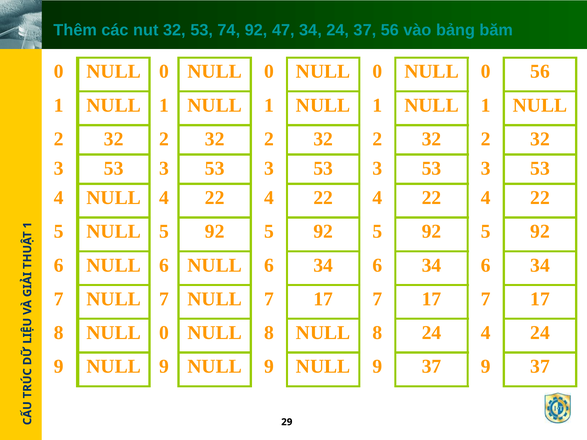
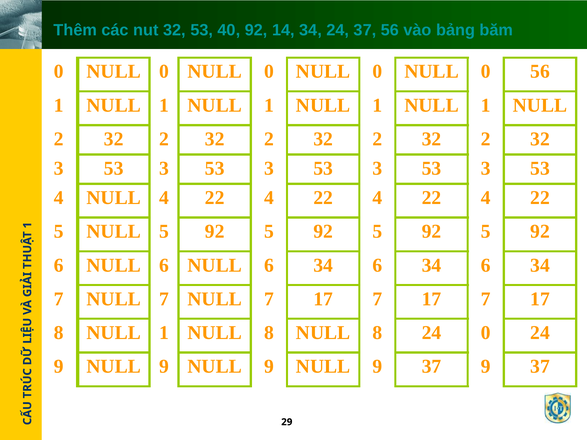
74: 74 -> 40 (229, 30)
47: 47 -> 14 (283, 30)
8 NULL 0: 0 -> 1 (164, 333)
24 4: 4 -> 0 (486, 333)
